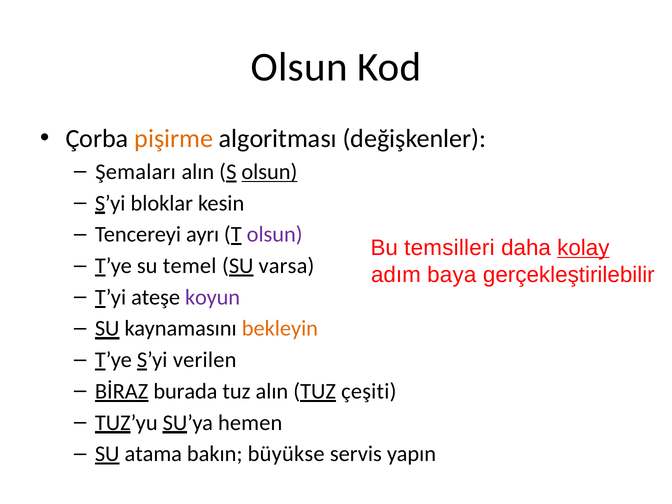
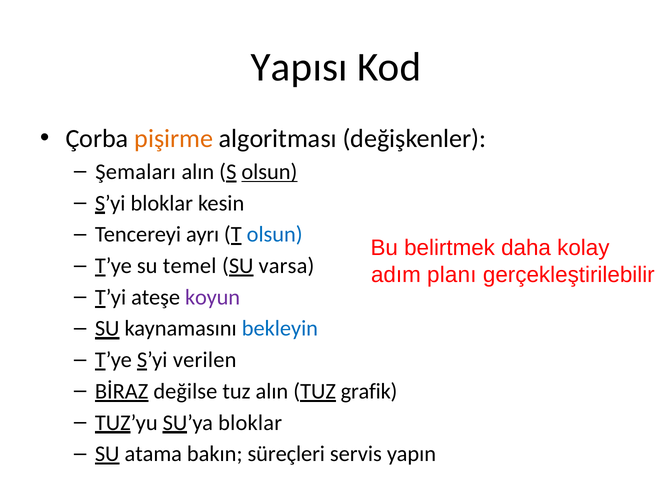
Olsun: Olsun -> Yapısı (299, 67)
olsun colour: purple -> blue (275, 235)
temsilleri: temsilleri -> belirtmek (450, 248)
kolay underline: present -> none (583, 248)
baya: baya -> planı (452, 275)
bekleyin colour: orange -> blue (280, 329)
burada: burada -> değilse (185, 391)
çeşiti: çeşiti -> grafik (369, 391)
SU’ya hemen: hemen -> bloklar (250, 423)
büyükse: büyükse -> süreçleri (286, 454)
